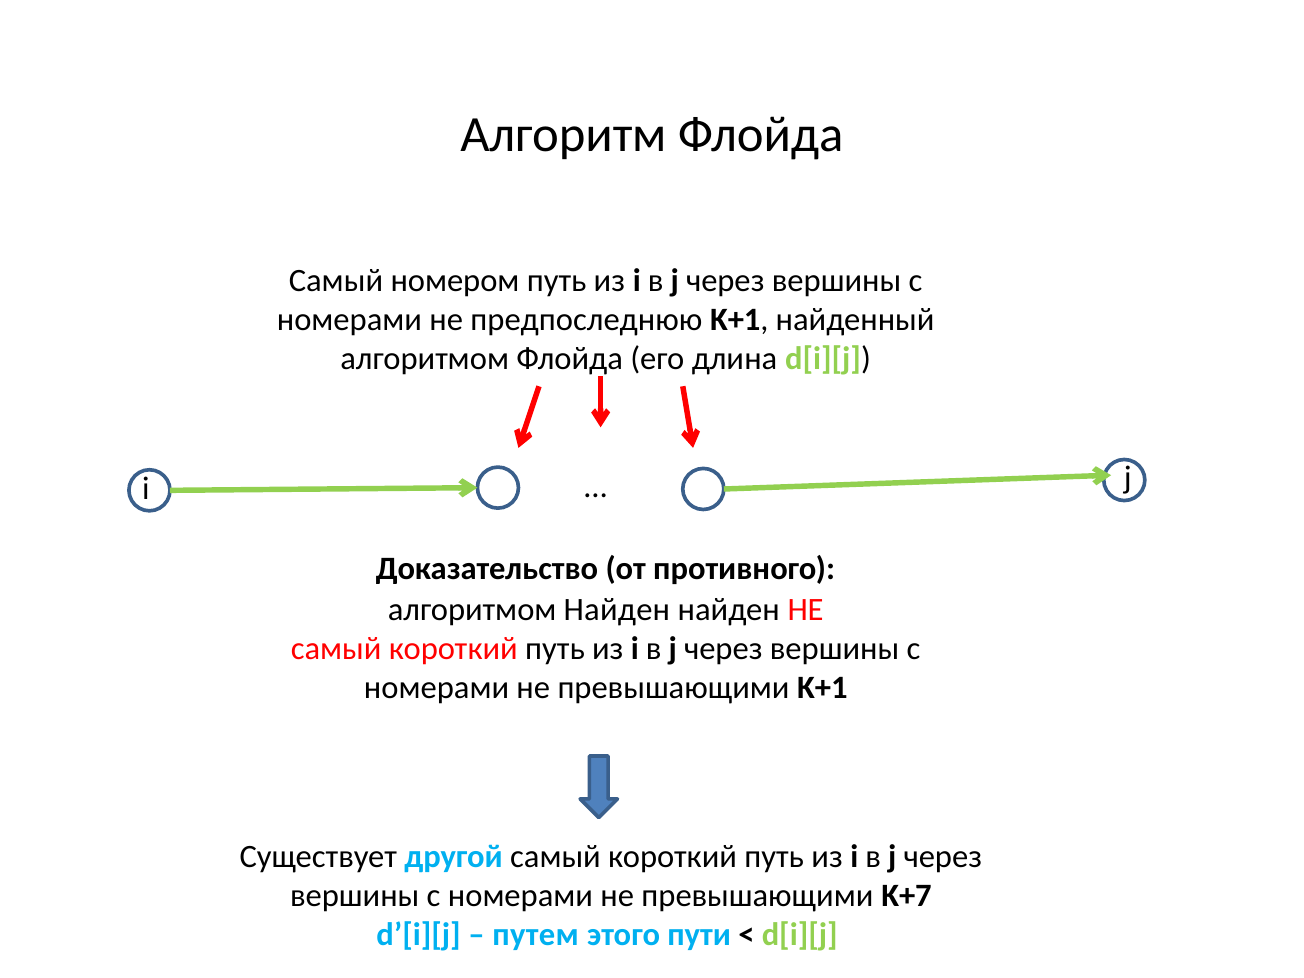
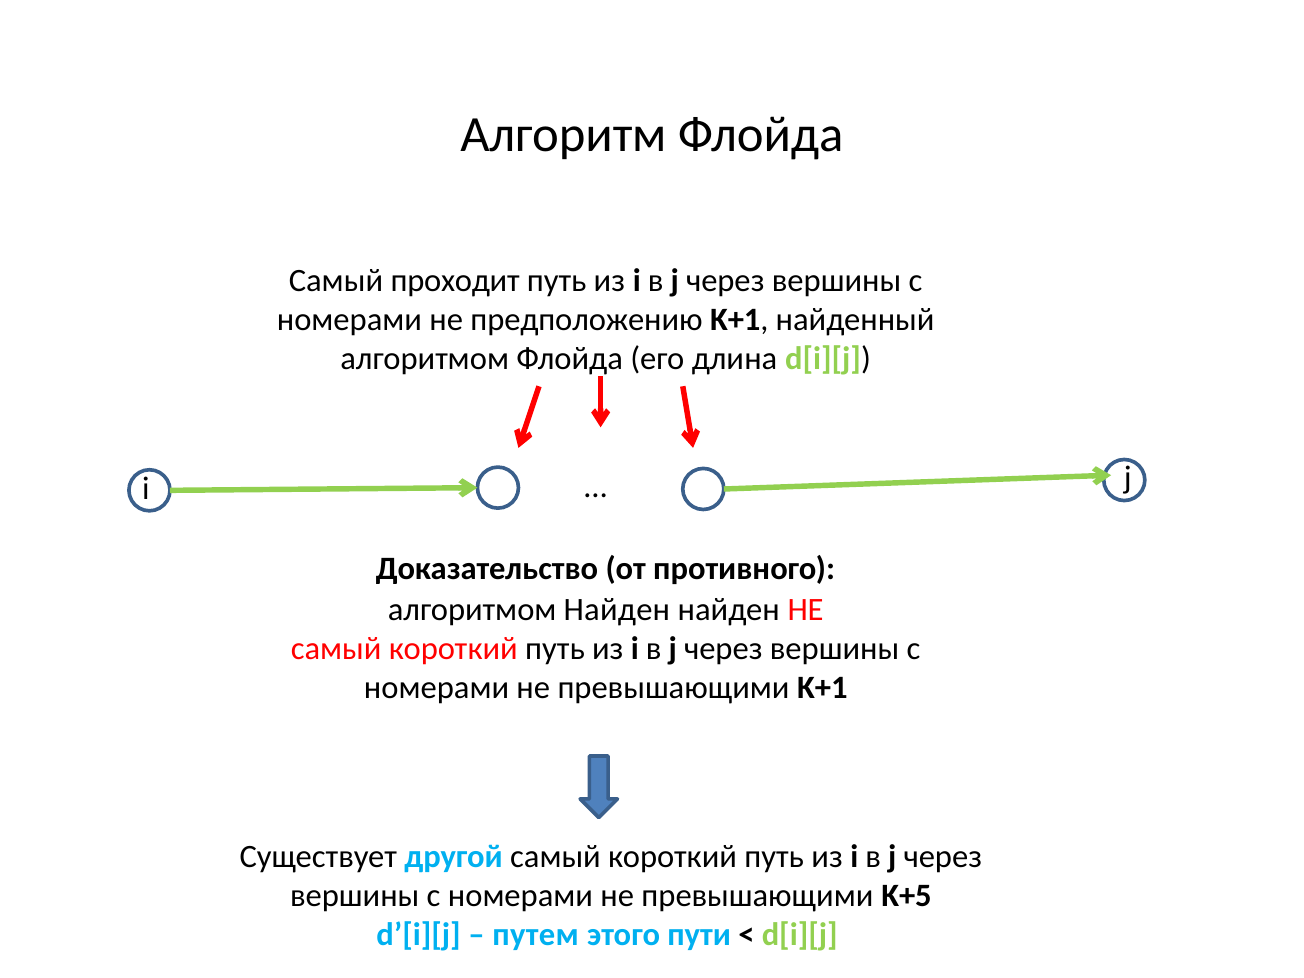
номером: номером -> проходит (455, 281)
предпоследнюю: предпоследнюю -> предположению (586, 320)
K+7: K+7 -> K+5 (906, 895)
